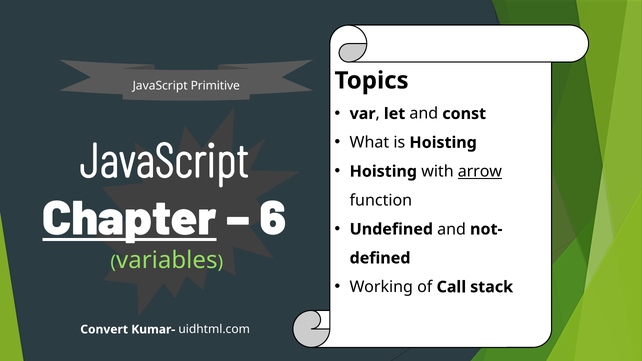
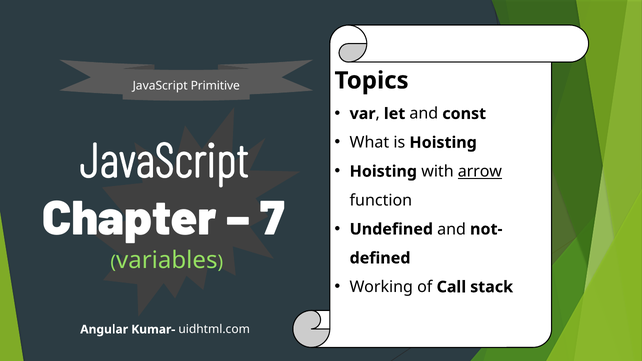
Chapter underline: present -> none (130, 219)
6: 6 -> 7 (273, 219)
Convert: Convert -> Angular (104, 330)
